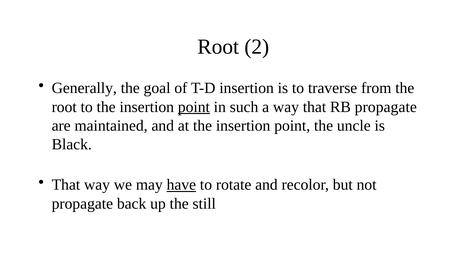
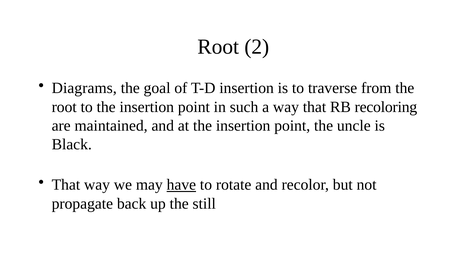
Generally: Generally -> Diagrams (84, 88)
point underline: present -> none (194, 107)
RB propagate: propagate -> recoloring (386, 107)
